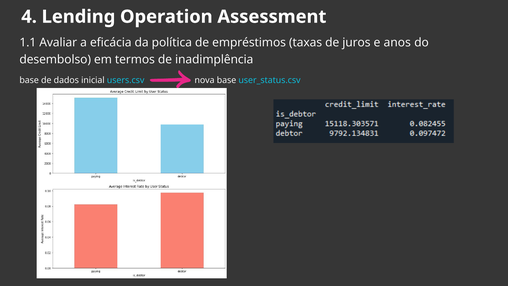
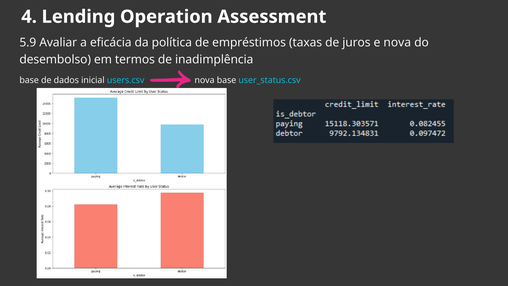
1.1: 1.1 -> 5.9 (28, 43)
e anos: anos -> nova (397, 43)
